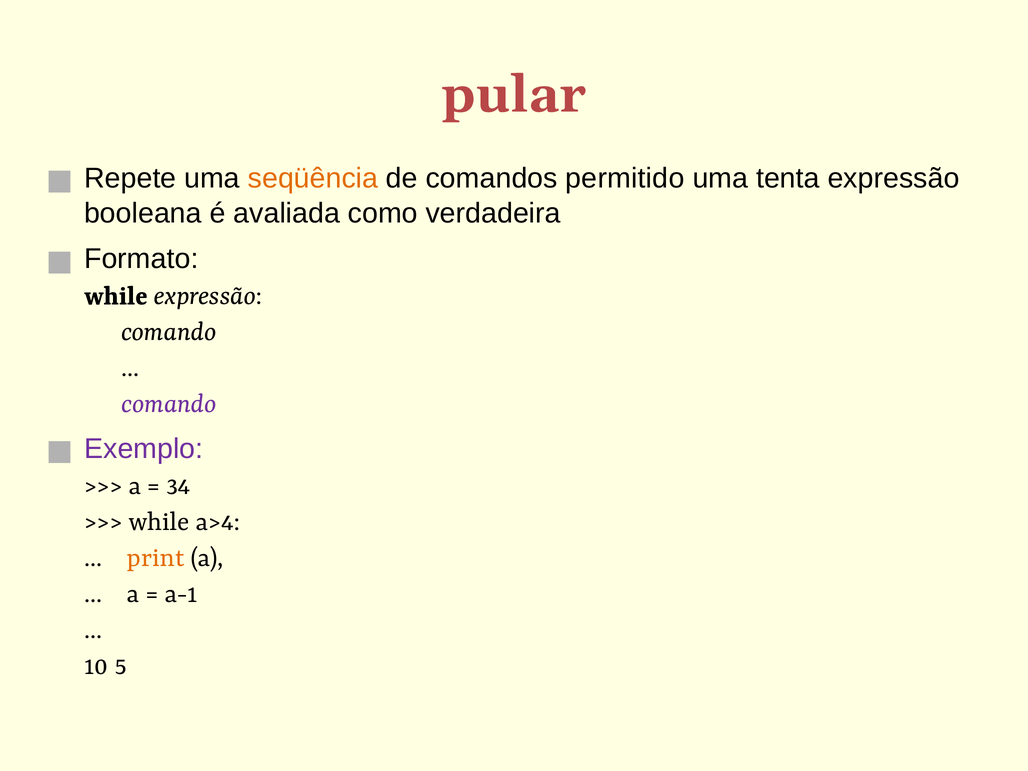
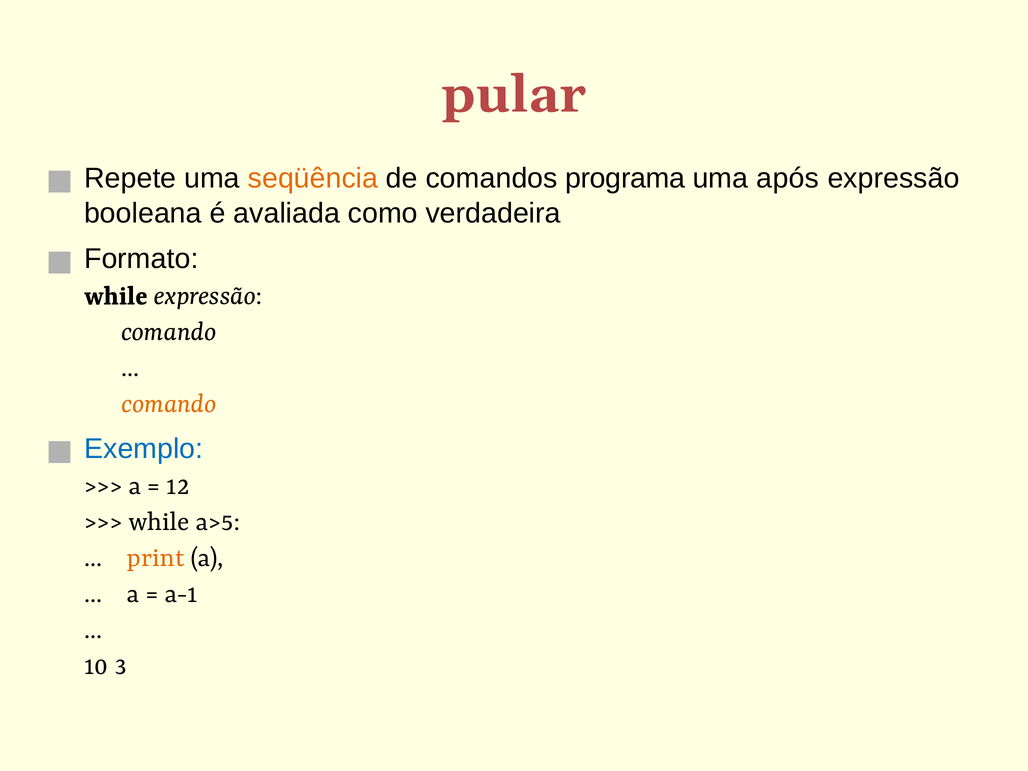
permitido: permitido -> programa (625, 178)
tenta: tenta -> após (788, 178)
comando colour: purple -> orange (169, 403)
Exemplo colour: purple -> blue (144, 449)
34: 34 -> 12 (178, 485)
a>4: a>4 -> a>5 (218, 521)
5: 5 -> 3 (121, 665)
